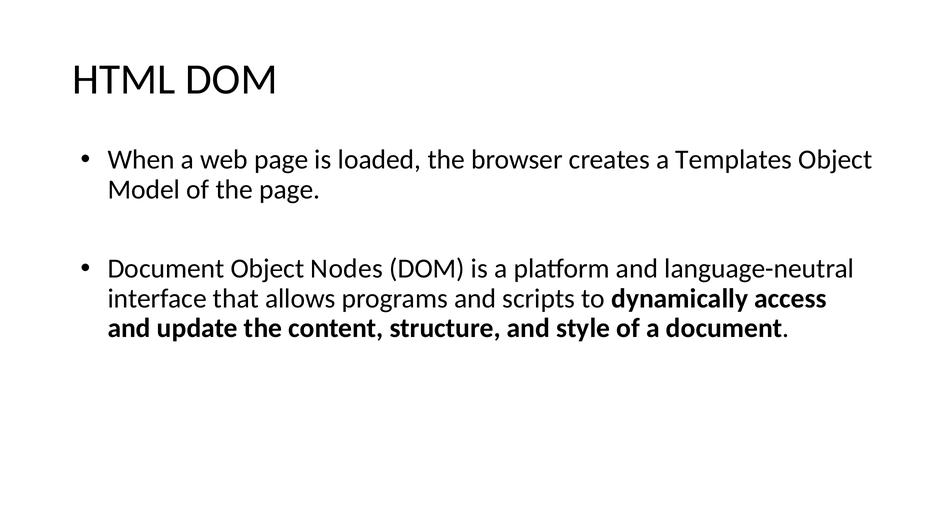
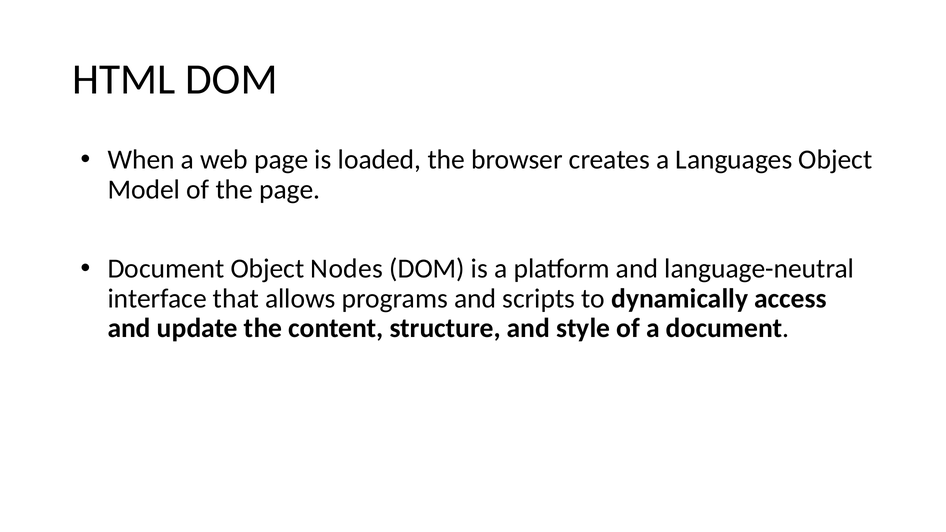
Templates: Templates -> Languages (734, 160)
